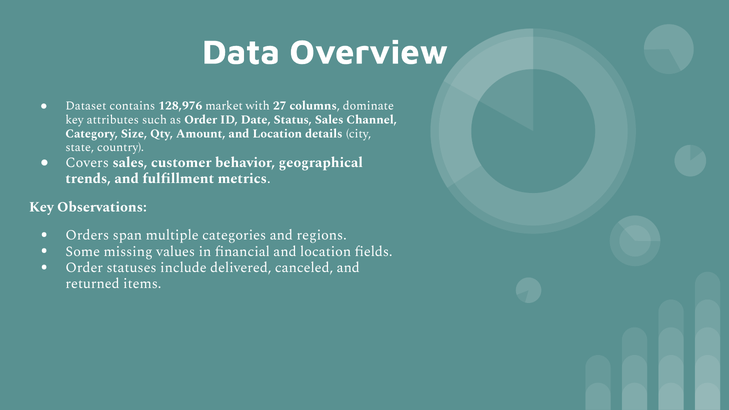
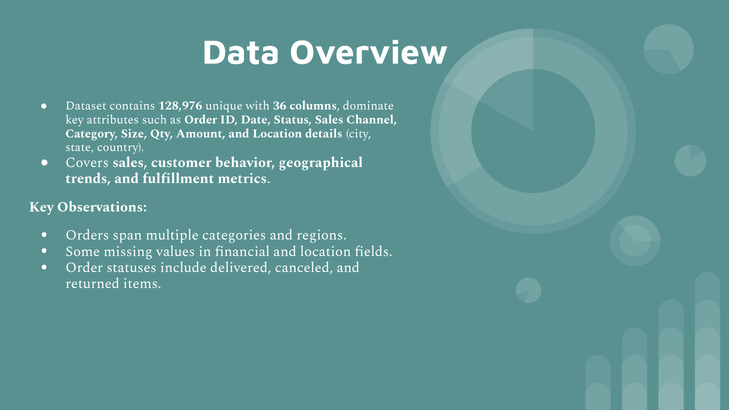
market: market -> unique (224, 106)
27: 27 -> 36 (280, 106)
